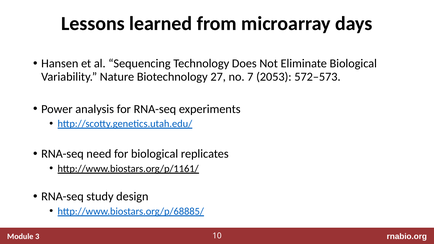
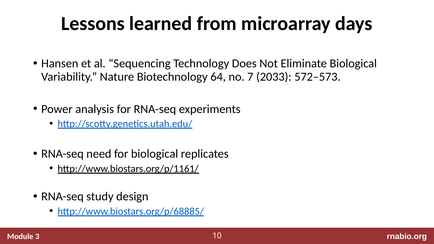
27: 27 -> 64 (218, 77)
2053: 2053 -> 2033 (274, 77)
